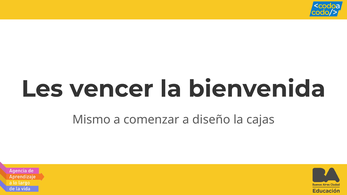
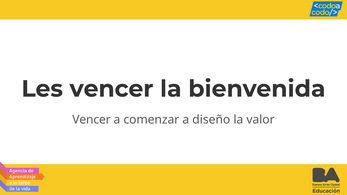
Mismo: Mismo -> Vencer (91, 120)
cajas: cajas -> valor (260, 120)
